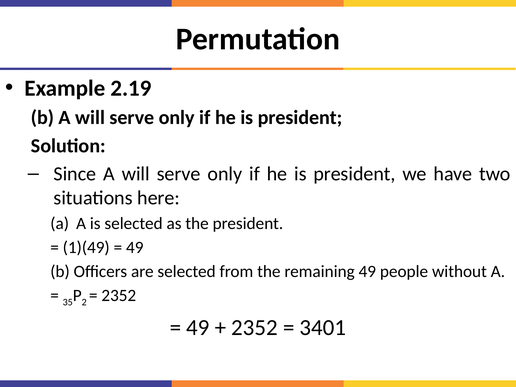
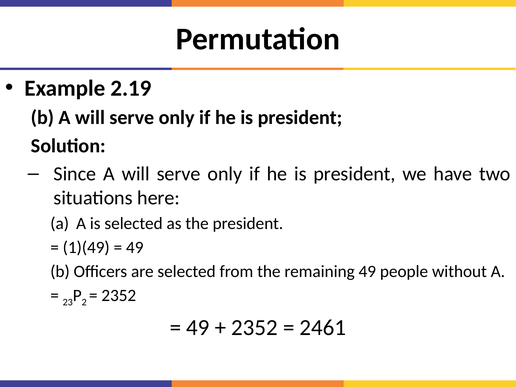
35: 35 -> 23 (68, 302)
3401: 3401 -> 2461 (323, 328)
